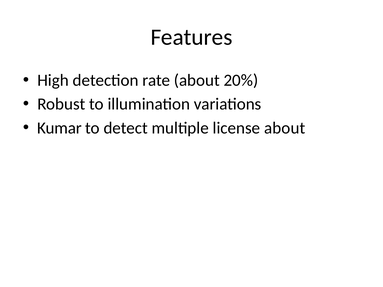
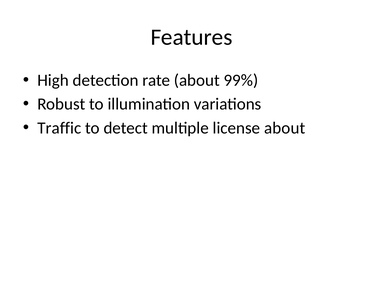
20%: 20% -> 99% (241, 80)
Kumar: Kumar -> Traffic (59, 128)
